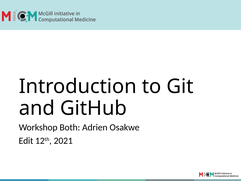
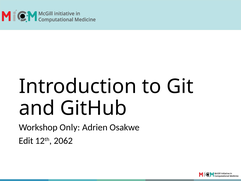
Both: Both -> Only (70, 127)
2021: 2021 -> 2062 (63, 141)
